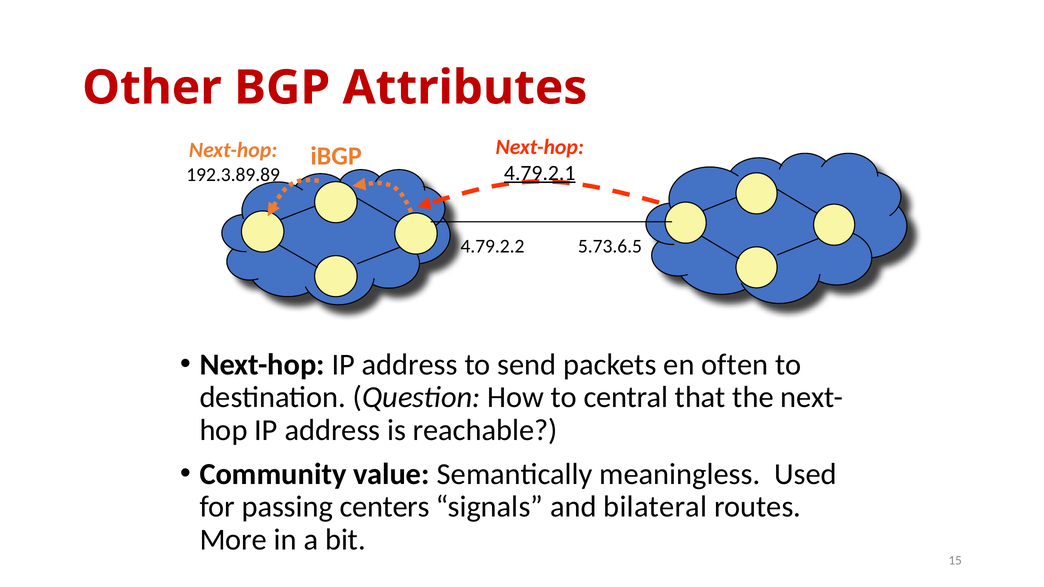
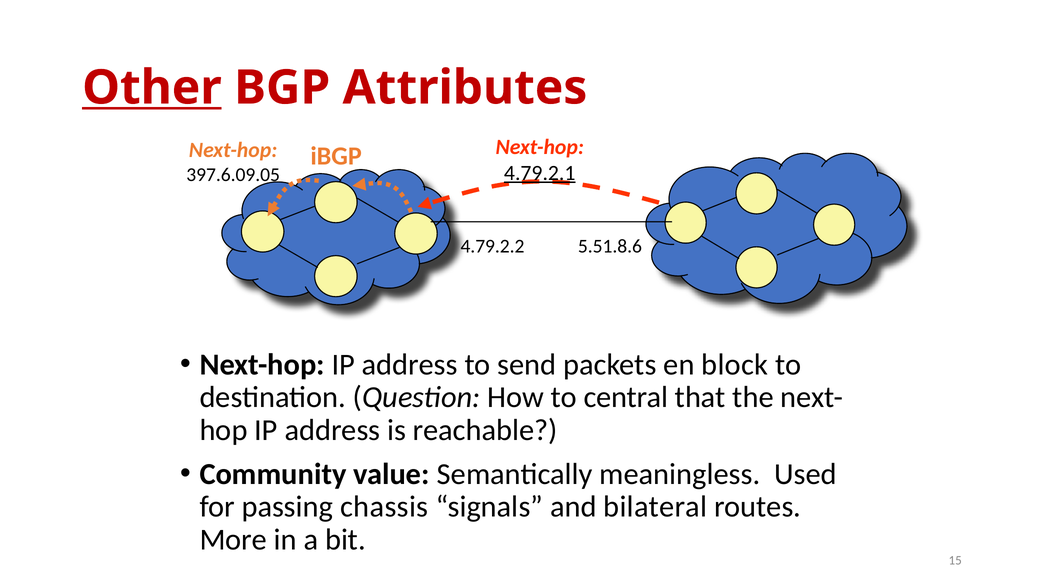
Other underline: none -> present (152, 88)
192.3.89.89: 192.3.89.89 -> 397.6.09.05 (233, 175)
5.73.6.5: 5.73.6.5 -> 5.51.8.6 (610, 247)
often: often -> block (735, 365)
centers: centers -> chassis (384, 507)
